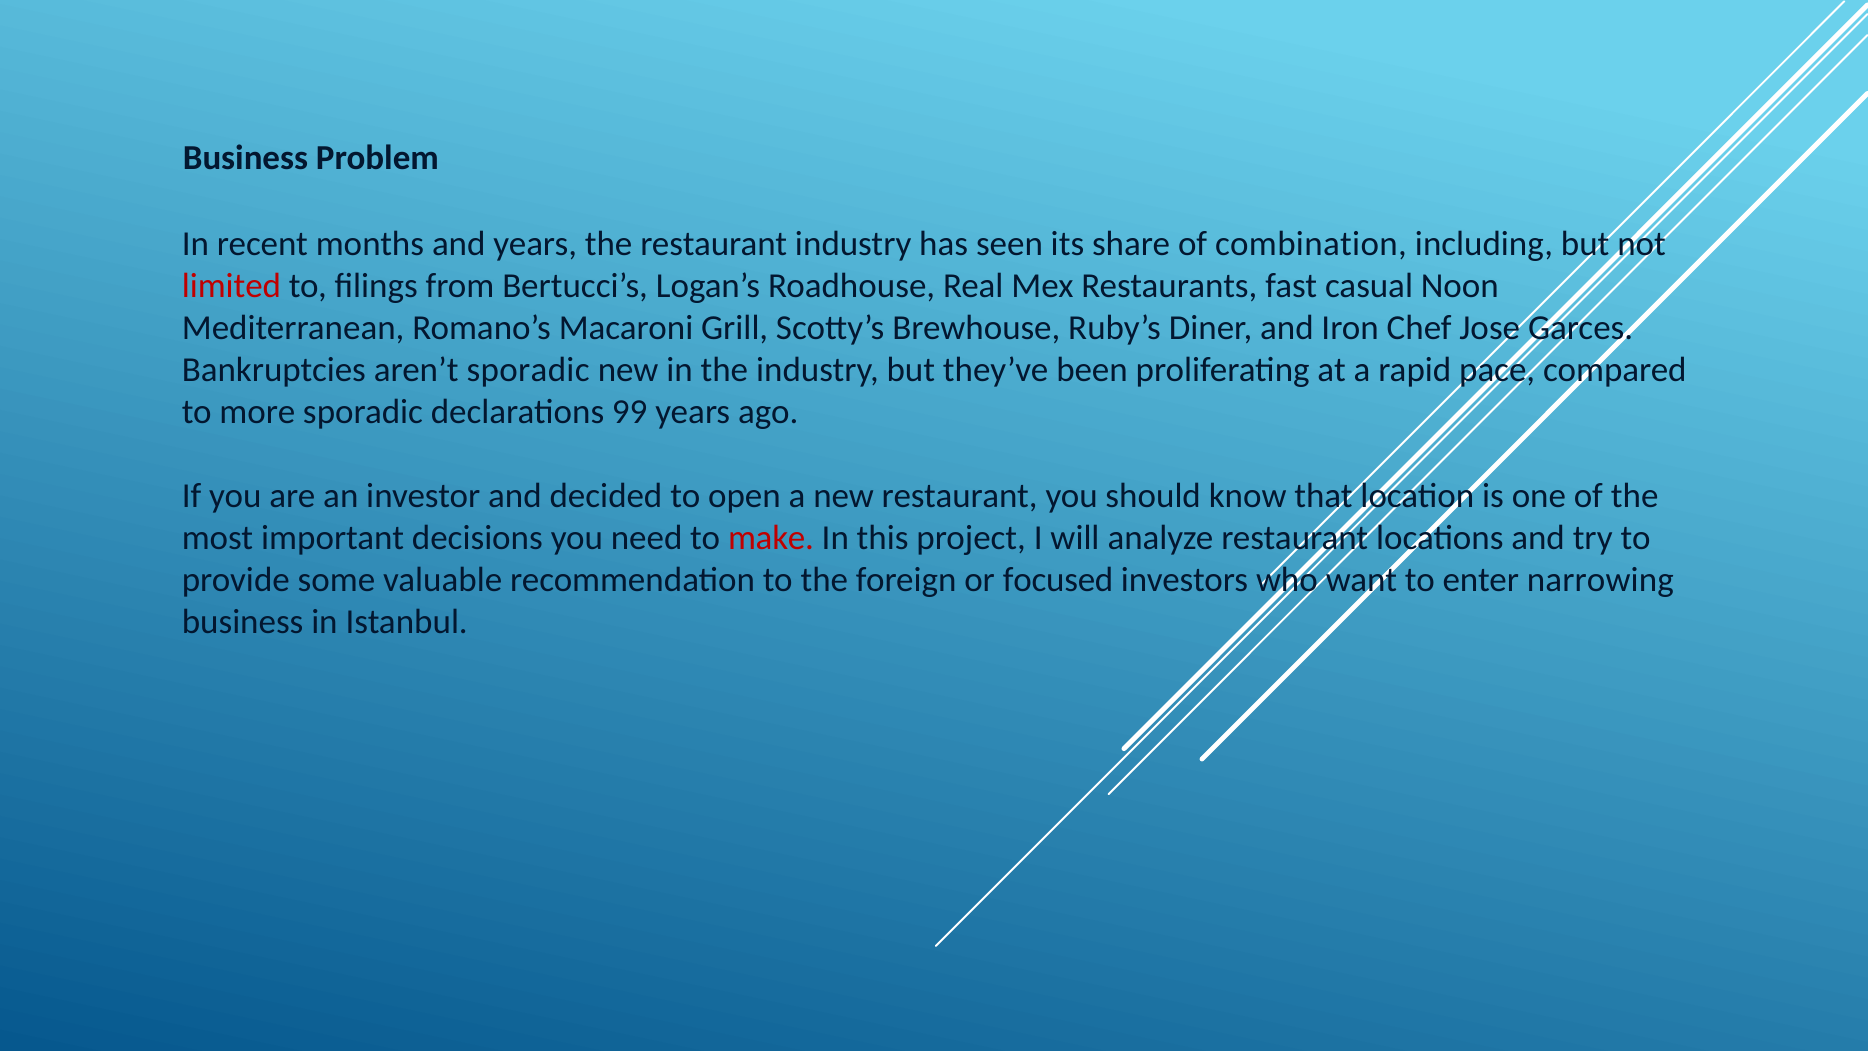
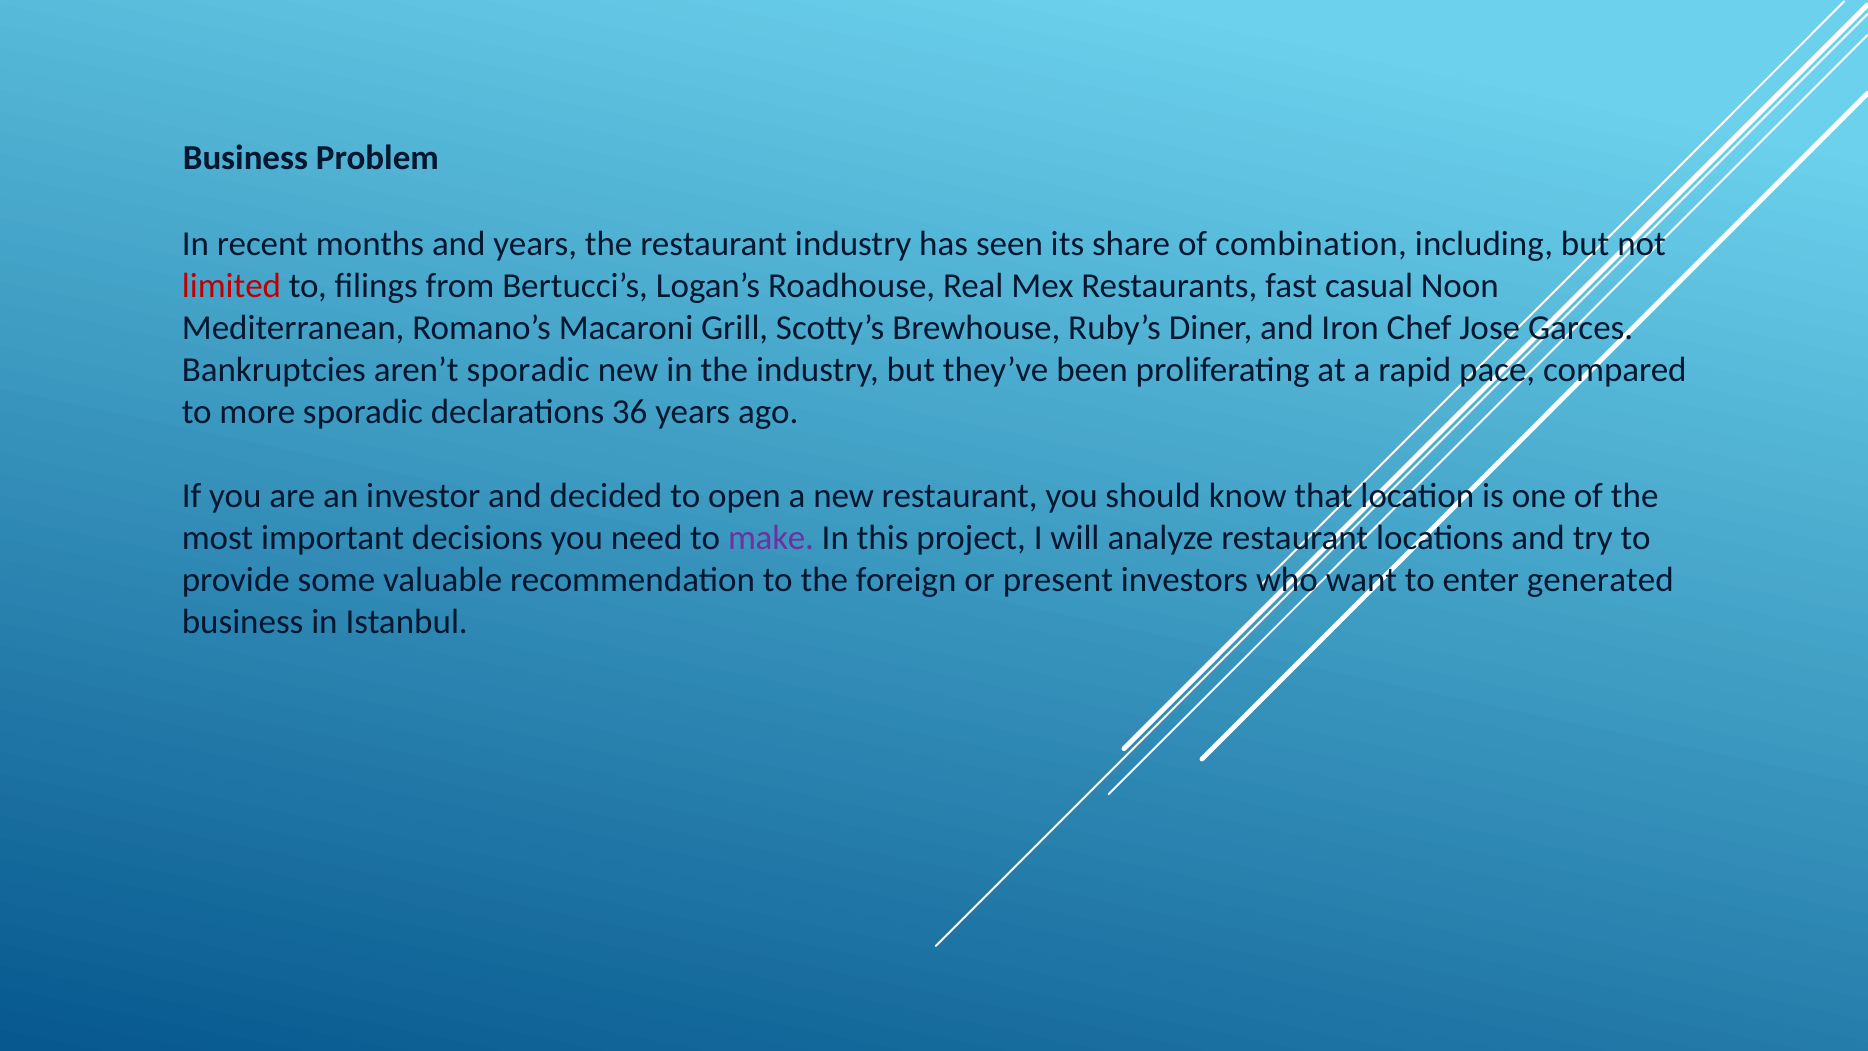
99: 99 -> 36 (630, 412)
make colour: red -> purple (771, 538)
focused: focused -> present (1058, 580)
narrowing: narrowing -> generated (1600, 580)
